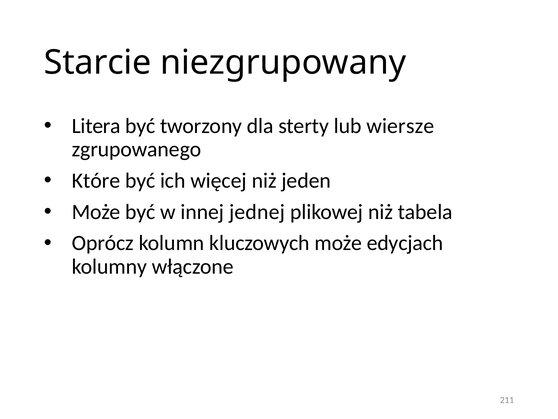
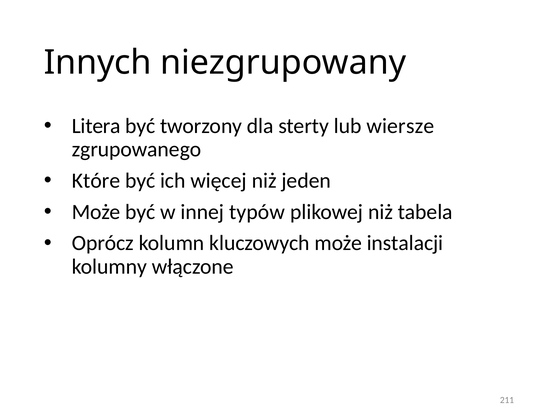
Starcie: Starcie -> Innych (98, 62)
jednej: jednej -> typów (257, 212)
edycjach: edycjach -> instalacji (405, 243)
